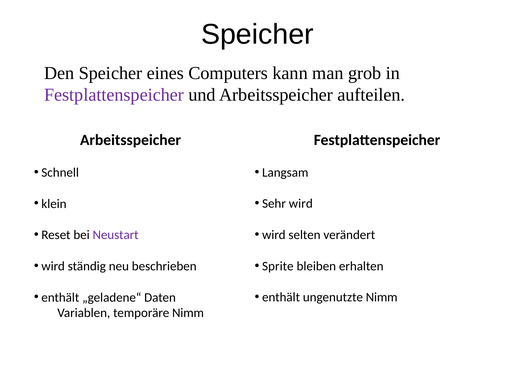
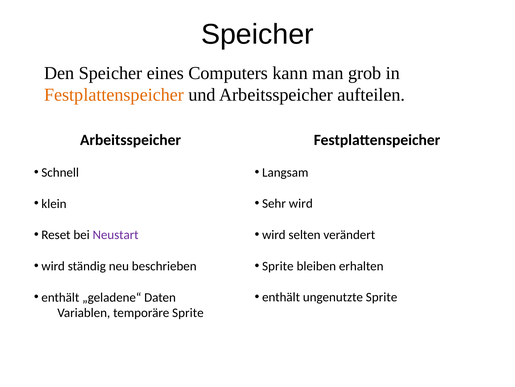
Festplattenspeicher colour: purple -> orange (114, 95)
ungenutzte Nimm: Nimm -> Sprite (382, 297)
temporäre Nimm: Nimm -> Sprite (188, 312)
